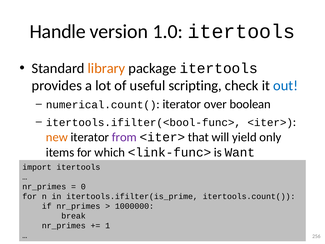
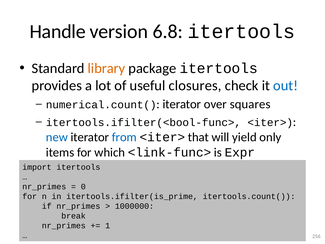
1.0: 1.0 -> 6.8 (168, 31)
scripting: scripting -> closures (195, 86)
boolean: boolean -> squares (250, 104)
new colour: orange -> blue (57, 137)
from colour: purple -> blue (124, 137)
Want: Want -> Expr (240, 152)
